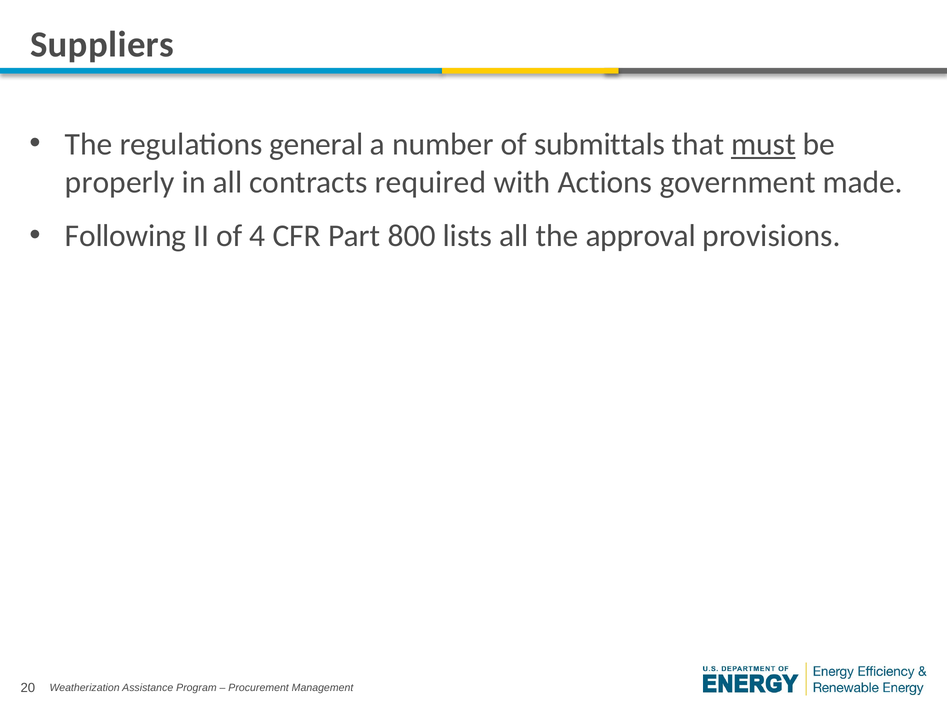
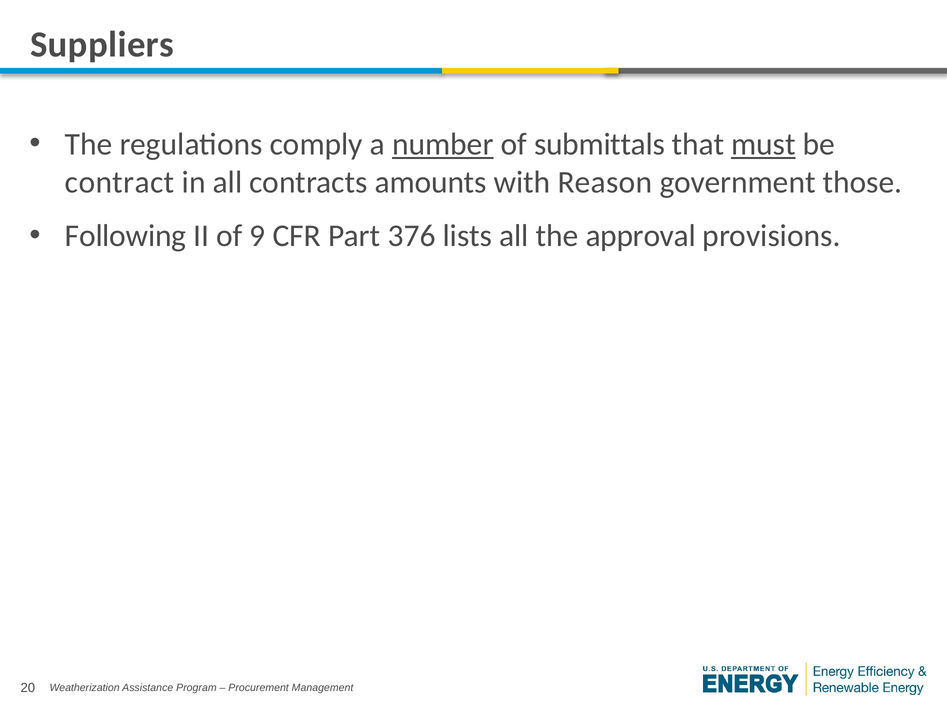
general: general -> comply (316, 144)
number underline: none -> present (443, 144)
properly: properly -> contract (120, 182)
required: required -> amounts (431, 182)
Actions: Actions -> Reason (605, 182)
made: made -> those (863, 182)
4: 4 -> 9 (257, 236)
800: 800 -> 376 (412, 236)
